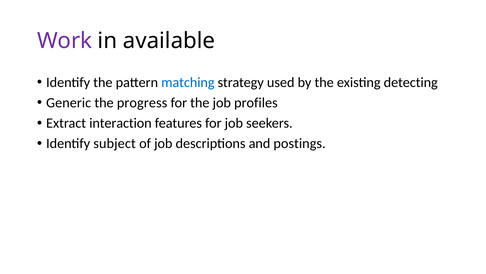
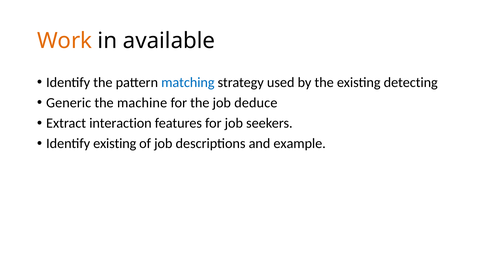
Work colour: purple -> orange (65, 41)
progress: progress -> machine (142, 103)
profiles: profiles -> deduce (256, 103)
Identify subject: subject -> existing (115, 143)
postings: postings -> example (300, 143)
